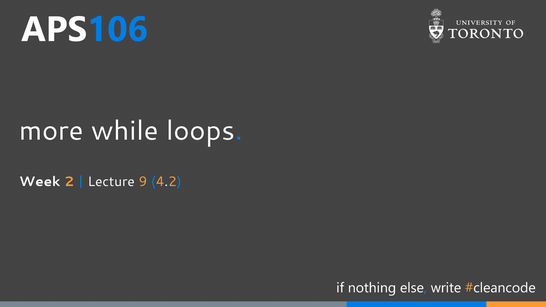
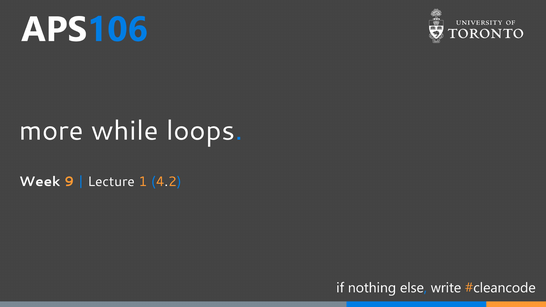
2: 2 -> 9 (69, 182)
9: 9 -> 1 (143, 182)
